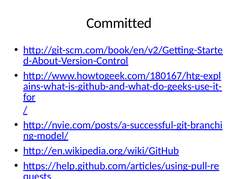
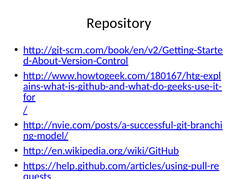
Committed: Committed -> Repository (119, 23)
